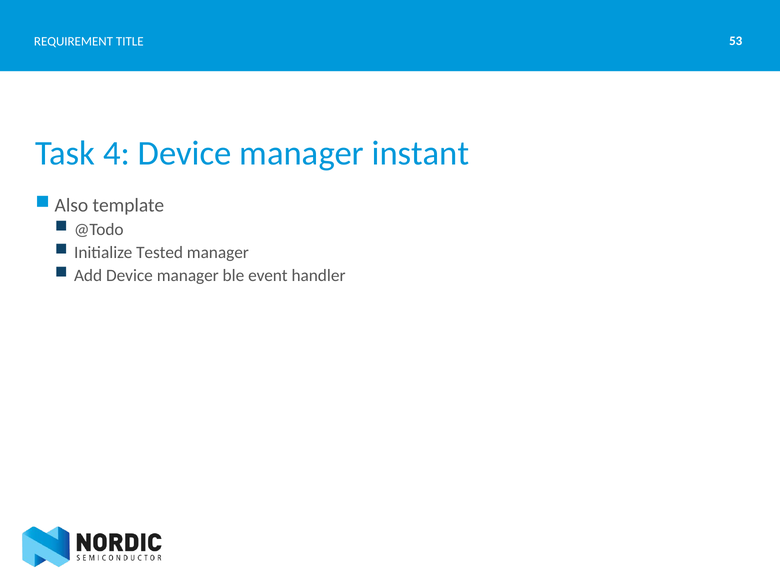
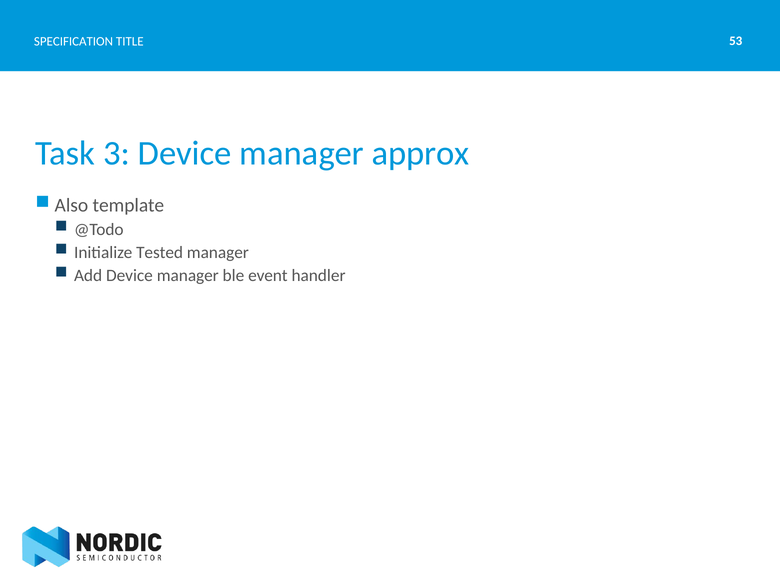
REQUIREMENT: REQUIREMENT -> SPECIFICATION (74, 41)
4: 4 -> 3 (116, 153)
instant: instant -> approx (421, 153)
